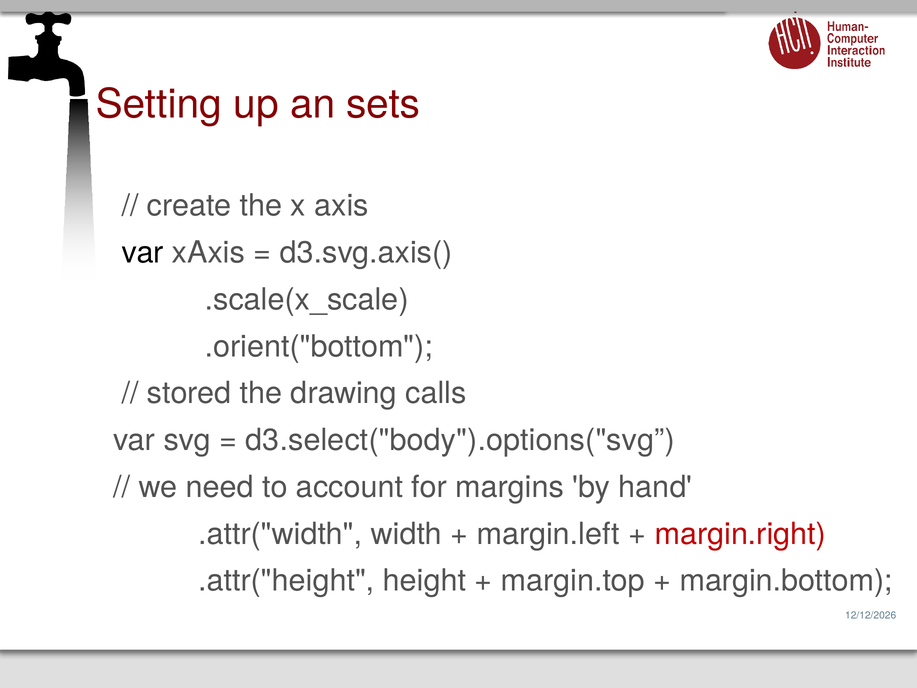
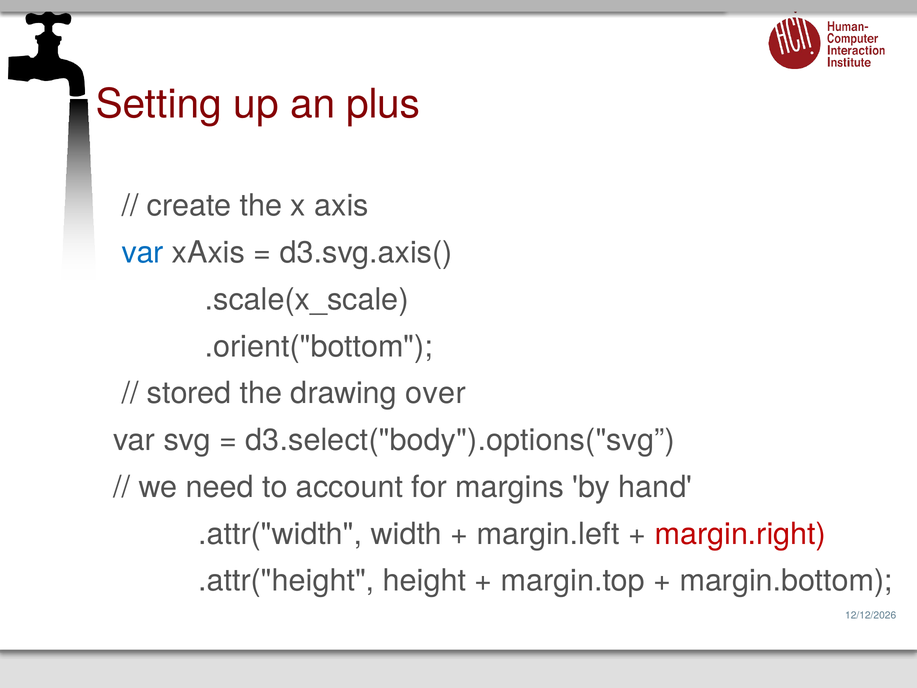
sets: sets -> plus (383, 104)
var colour: black -> blue (143, 253)
calls: calls -> over (436, 393)
